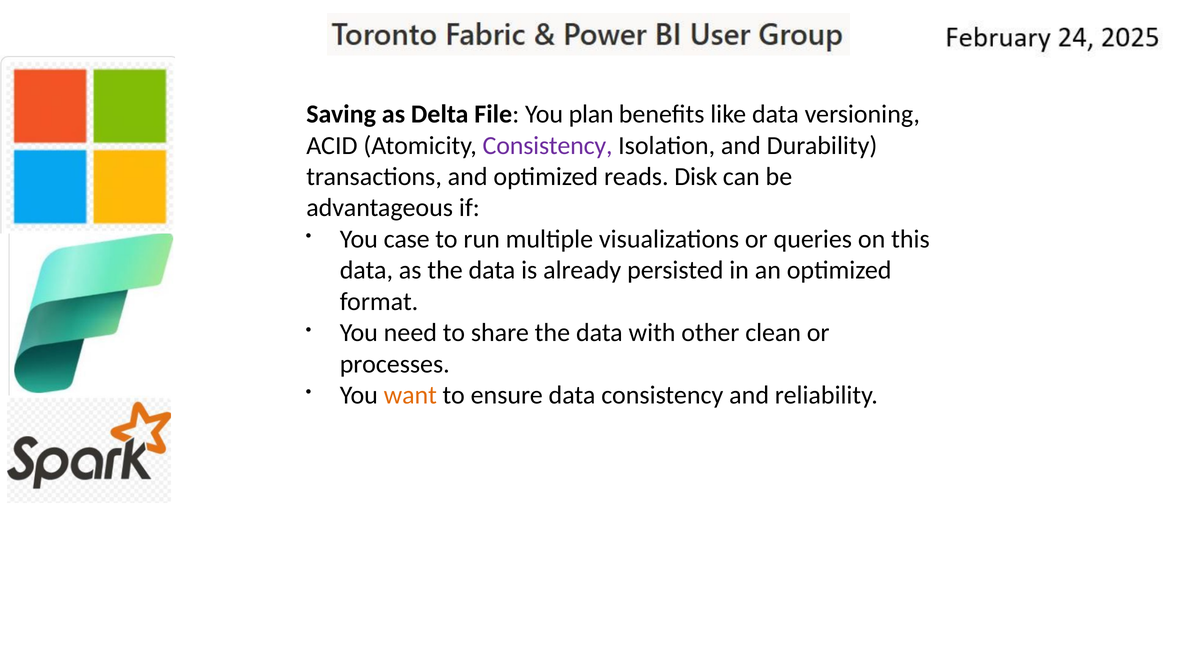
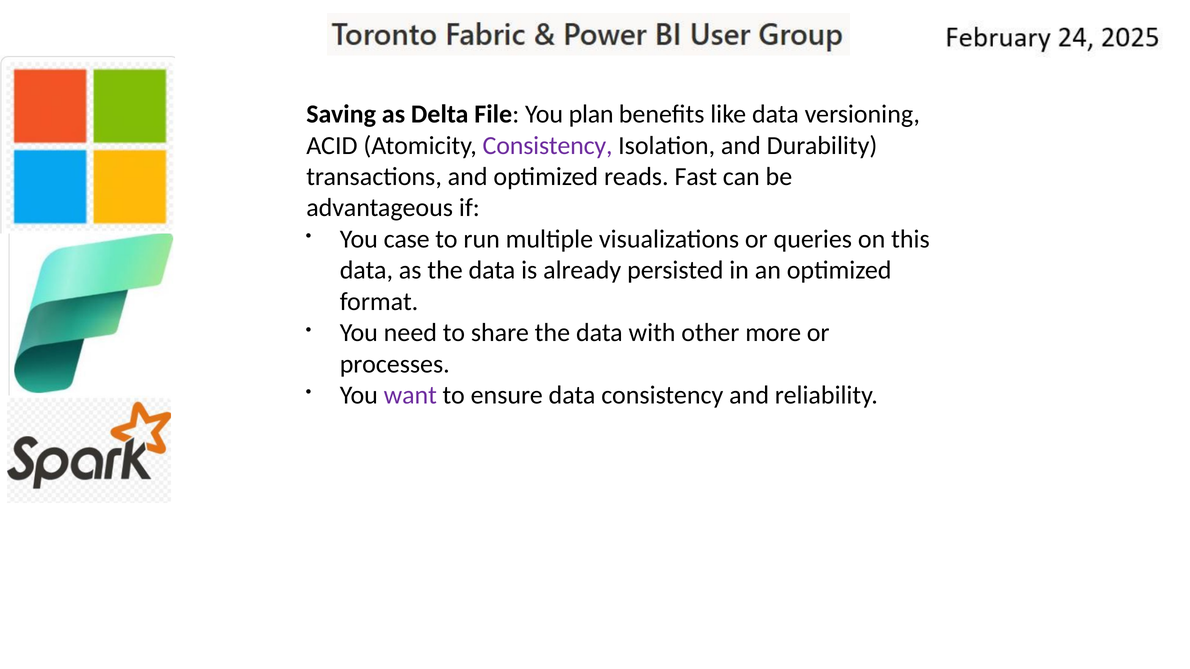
Disk: Disk -> Fast (696, 177)
clean: clean -> more (773, 333)
want colour: orange -> purple (410, 395)
